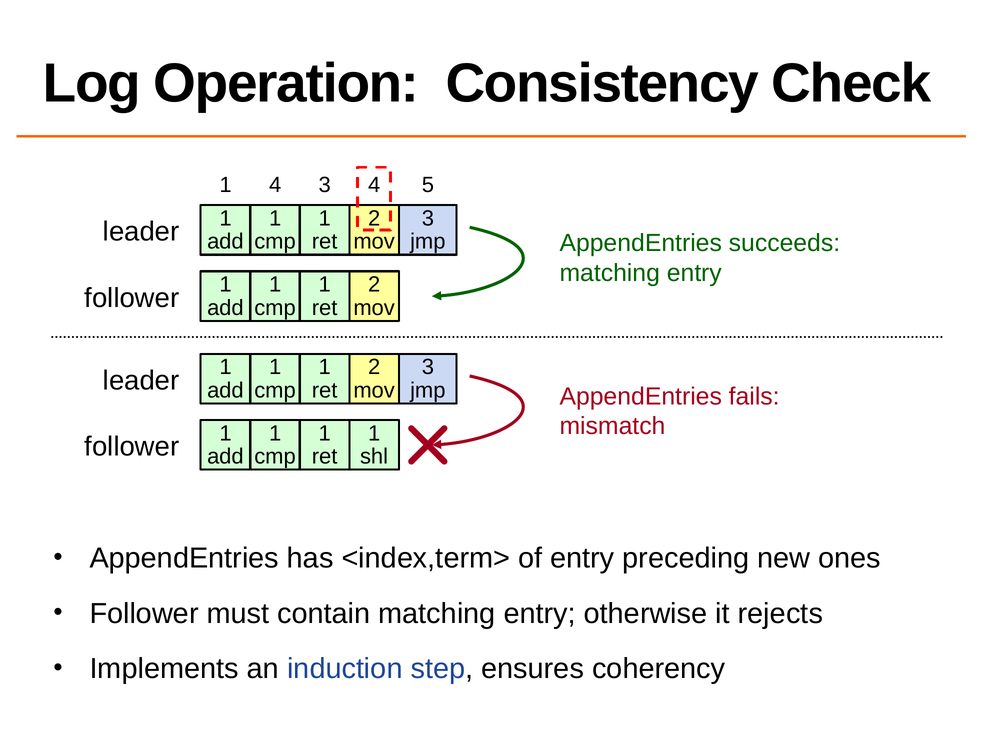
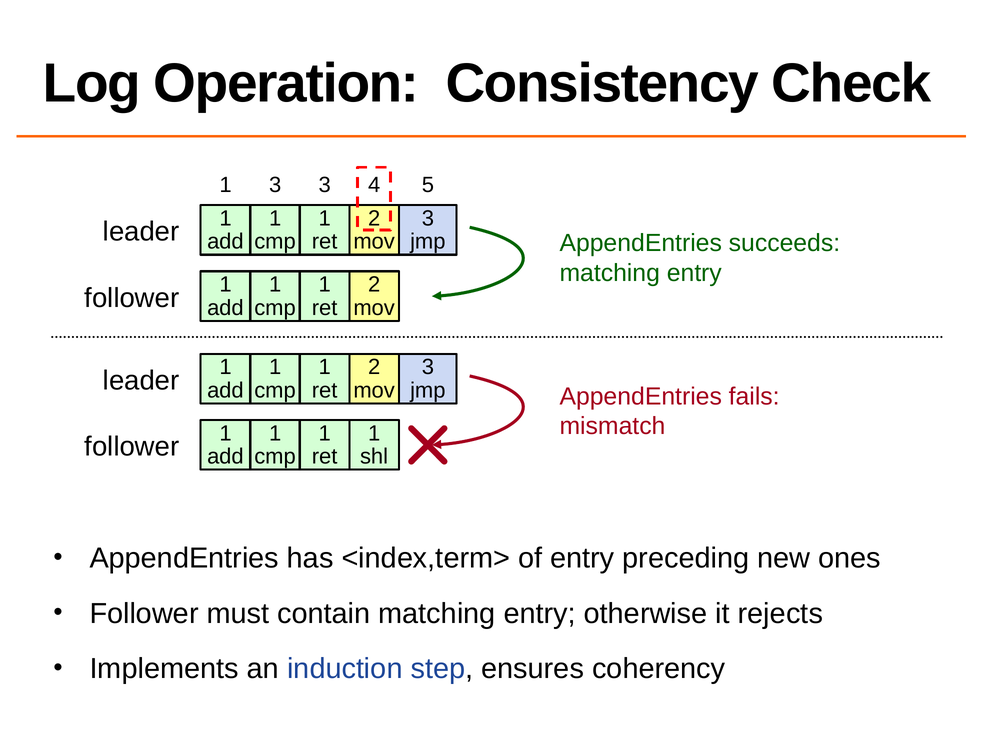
1 4: 4 -> 3 (275, 185)
